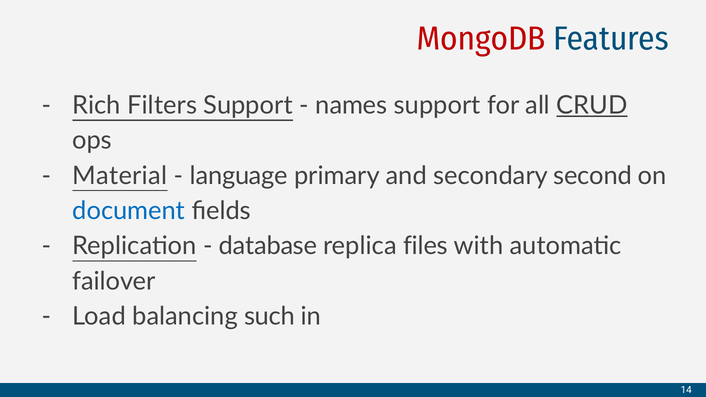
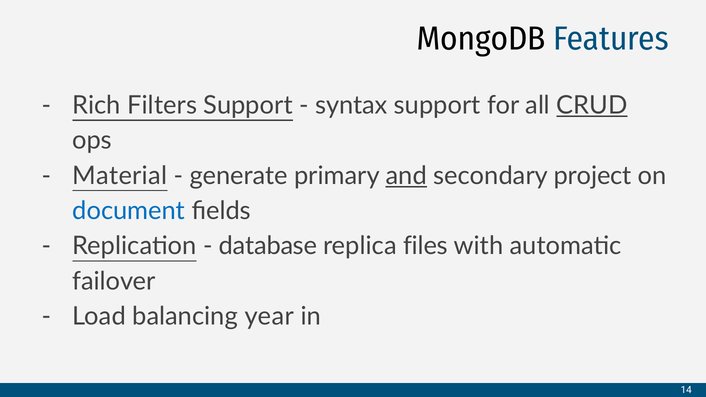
MongoDB colour: red -> black (481, 39)
names: names -> syntax (351, 105)
language: language -> generate (239, 176)
and underline: none -> present (406, 176)
second: second -> project (593, 176)
such: such -> year (269, 316)
